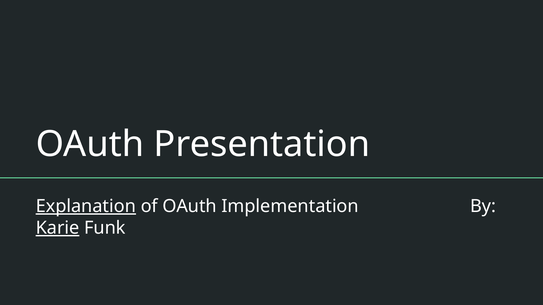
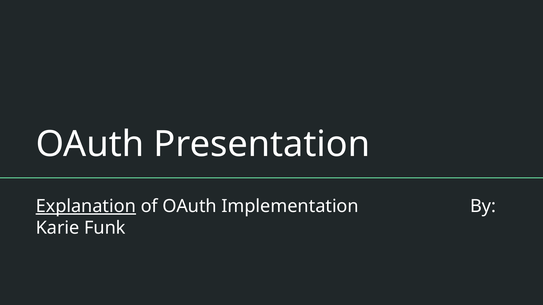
Karie underline: present -> none (58, 228)
